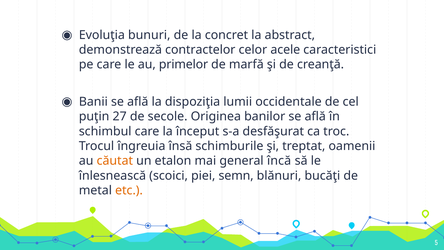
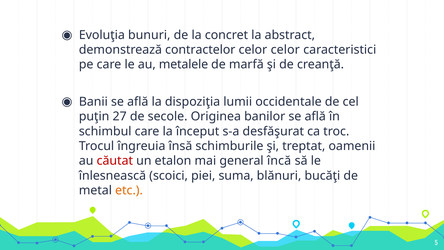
celor acele: acele -> celor (285, 50)
primelor: primelor -> metalele (184, 65)
căutat colour: orange -> red (115, 161)
semn: semn -> suma (236, 176)
